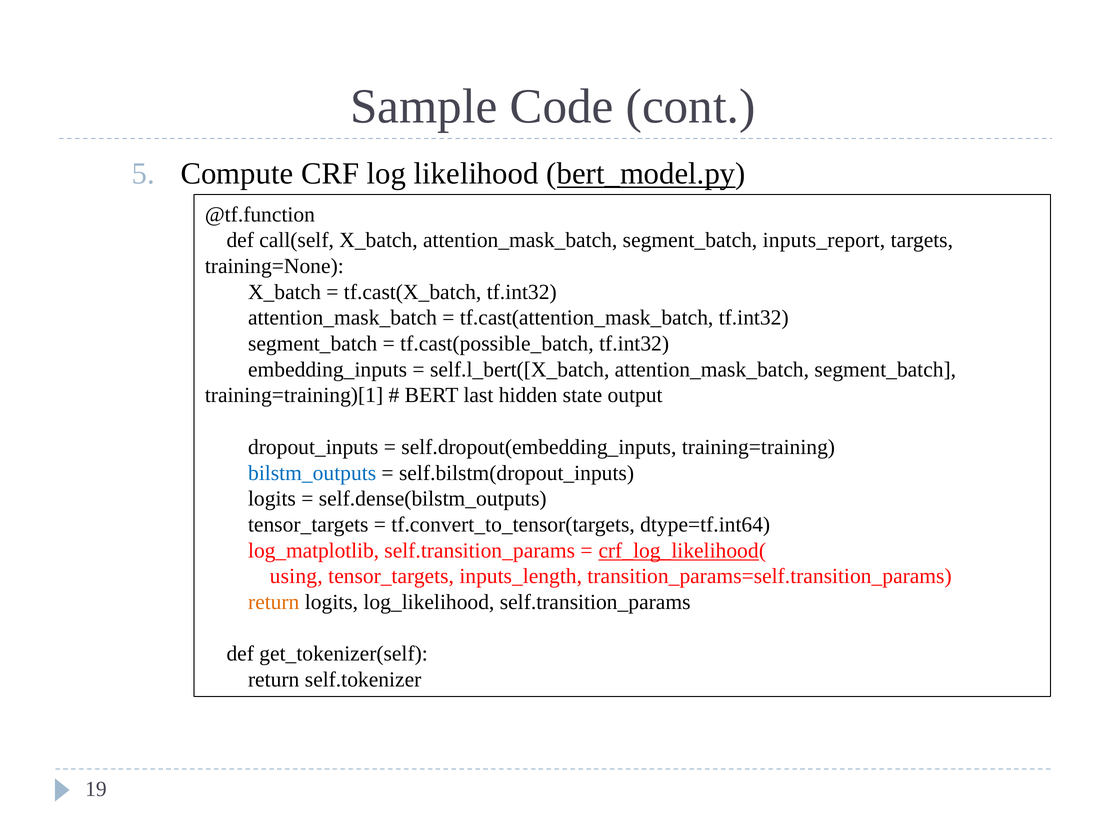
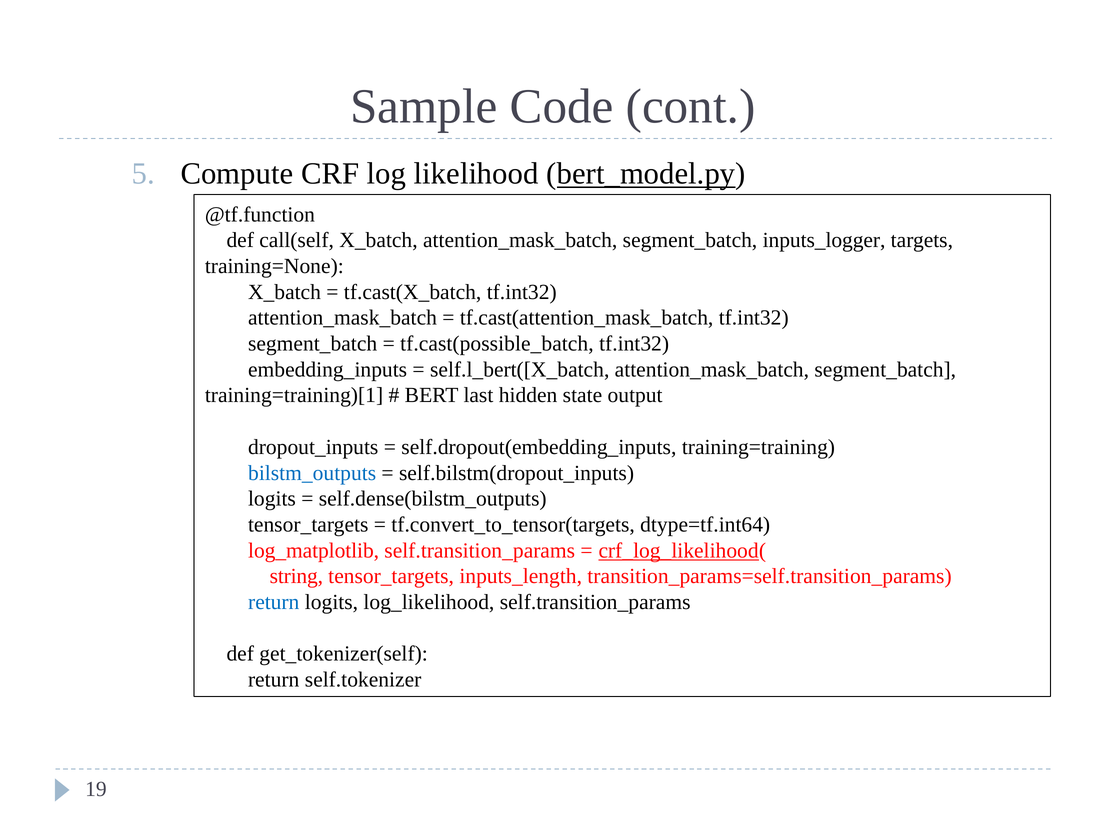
inputs_report: inputs_report -> inputs_logger (824, 240)
using: using -> string (296, 576)
return colour: orange -> blue (274, 602)
